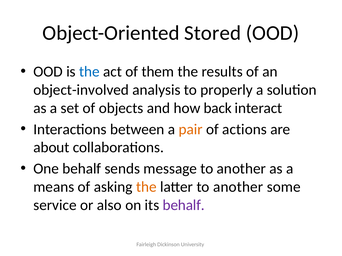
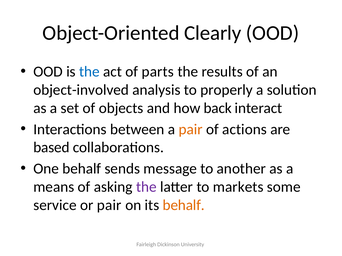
Stored: Stored -> Clearly (213, 33)
them: them -> parts (158, 72)
about: about -> based (51, 148)
the colour: orange -> purple (146, 187)
latter to another: another -> markets (238, 187)
or also: also -> pair (109, 206)
behalf colour: purple -> orange (184, 206)
